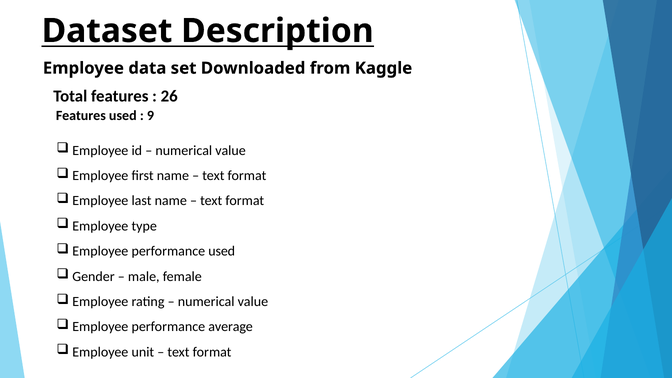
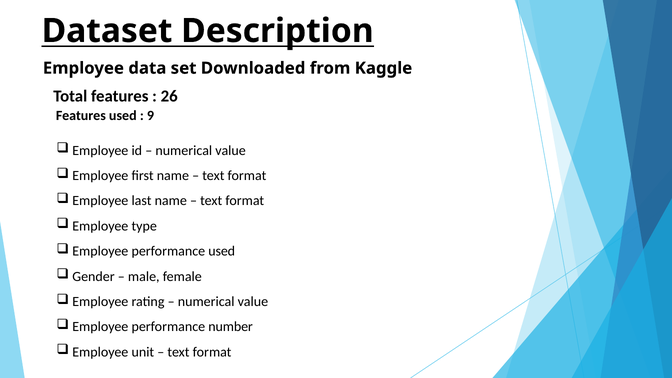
average: average -> number (231, 327)
